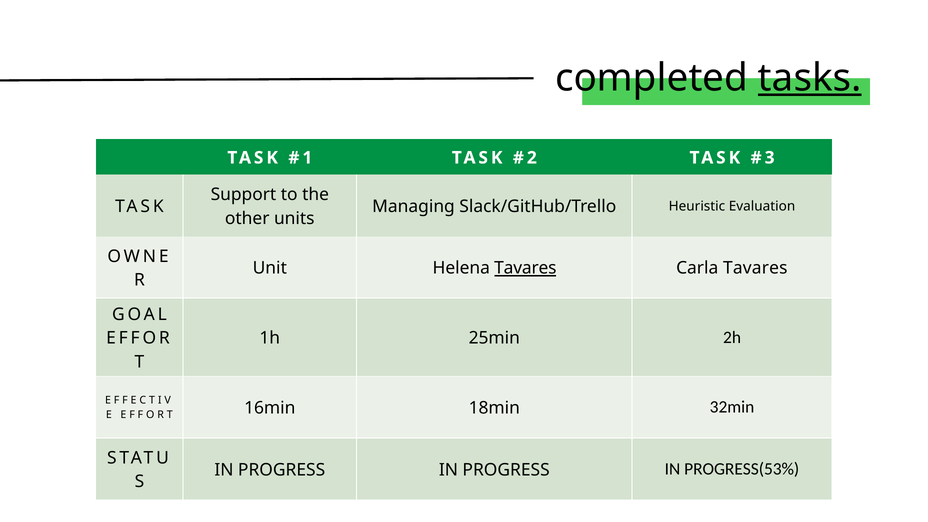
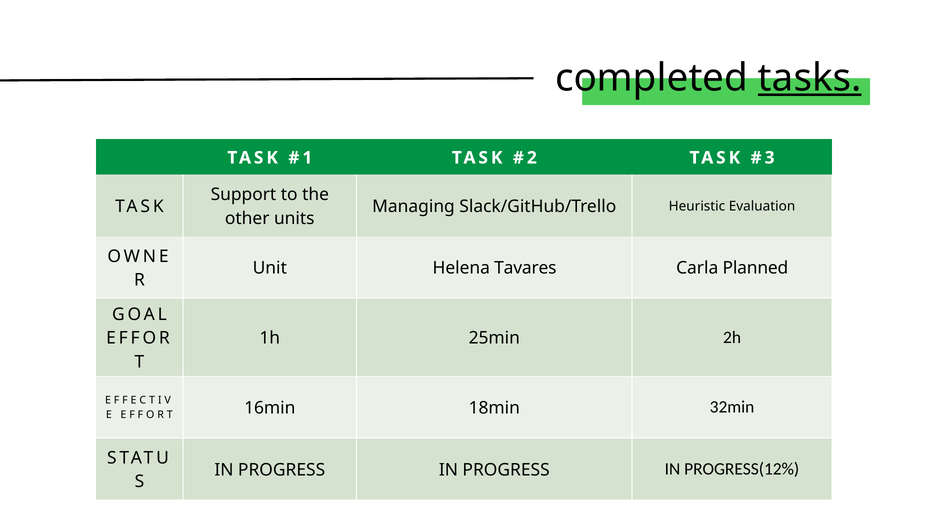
Tavares underline: present -> none (525, 268)
Carla Tavares: Tavares -> Planned (755, 268)
PROGRESS(53%: PROGRESS(53% -> PROGRESS(12% (742, 469)
